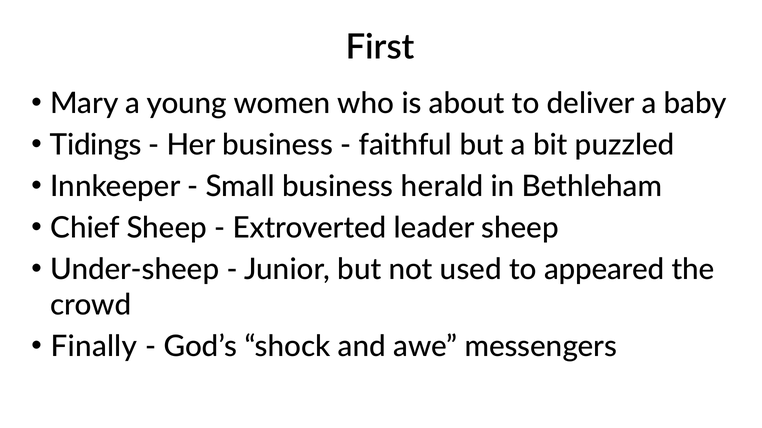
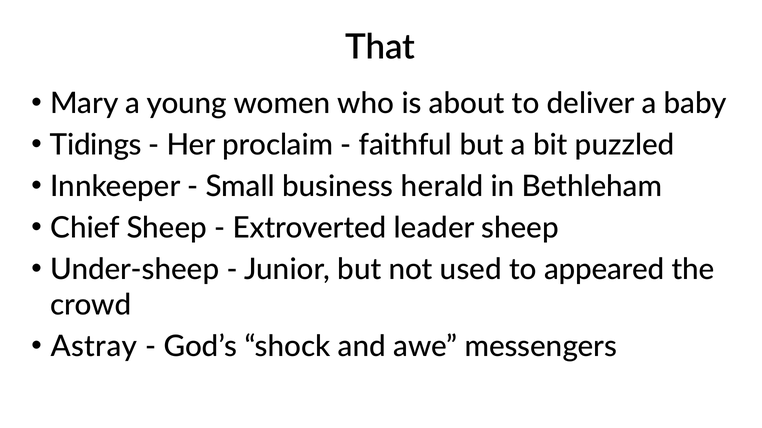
First: First -> That (380, 47)
Her business: business -> proclaim (278, 145)
Finally: Finally -> Astray (94, 347)
